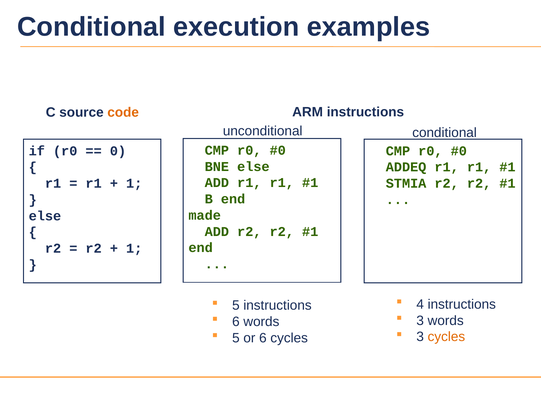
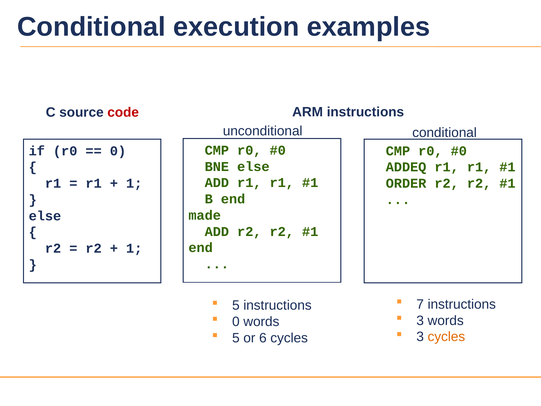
code colour: orange -> red (123, 112)
STMIA: STMIA -> ORDER (406, 183)
4: 4 -> 7 (420, 304)
6: 6 -> 0 (236, 322)
